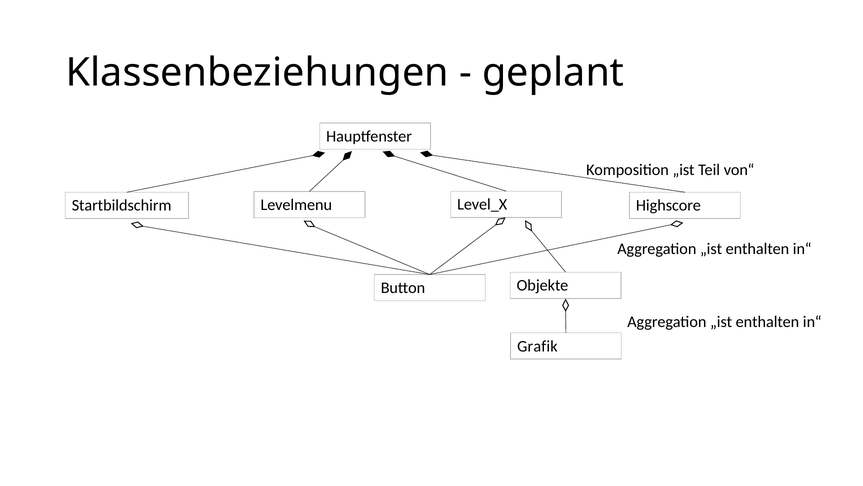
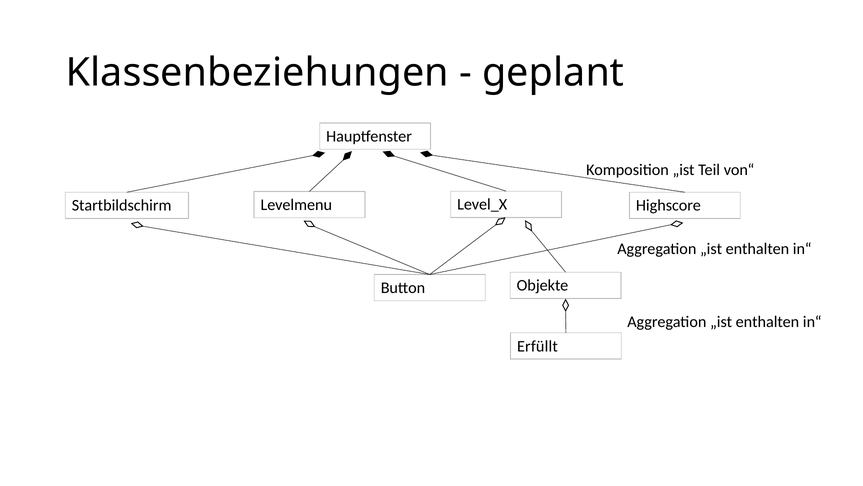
Grafik: Grafik -> Erfüllt (537, 346)
